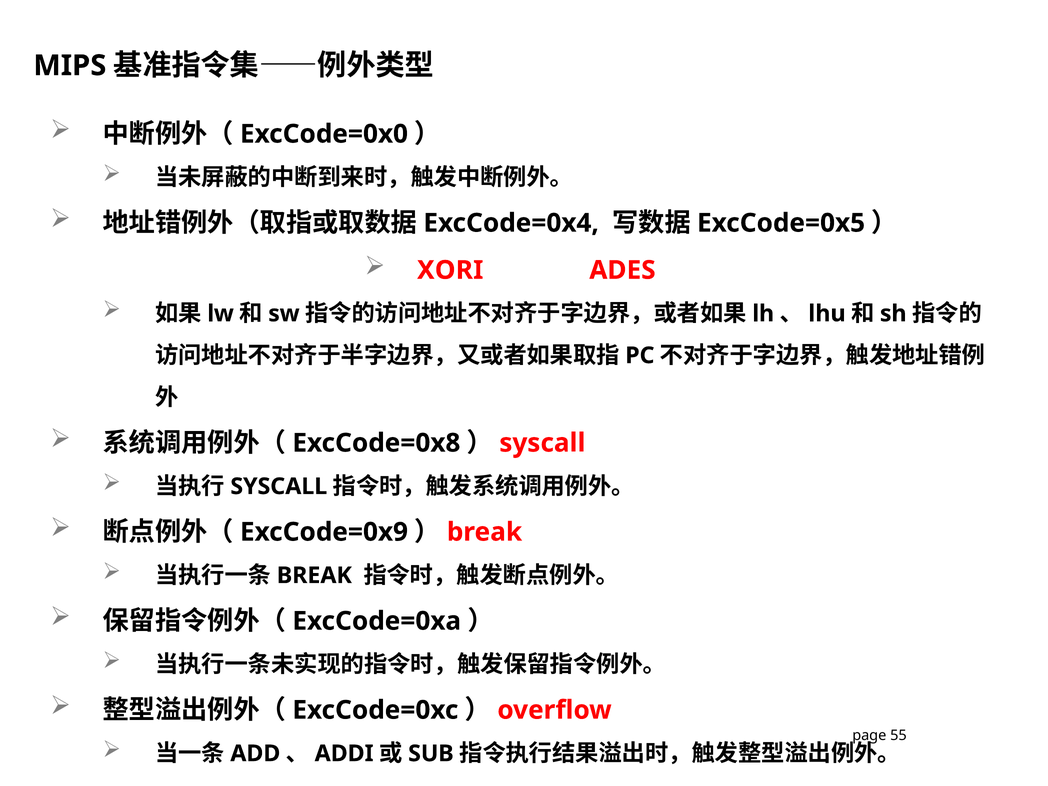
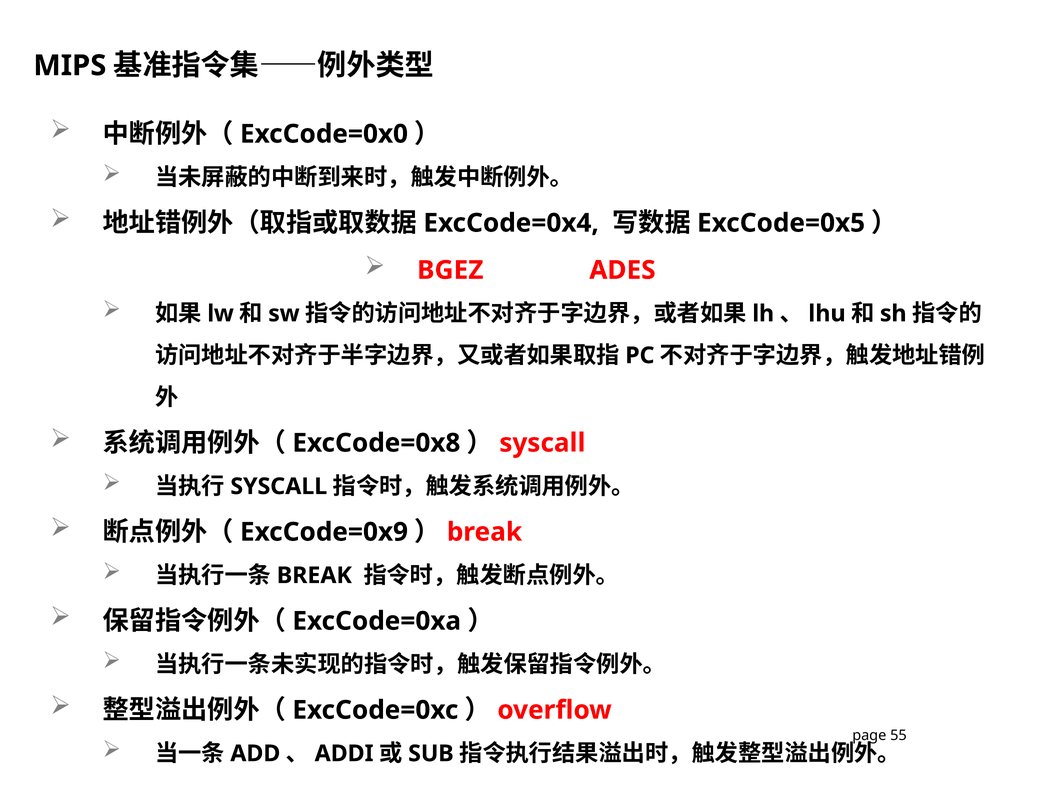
XORI: XORI -> BGEZ (450, 270)
